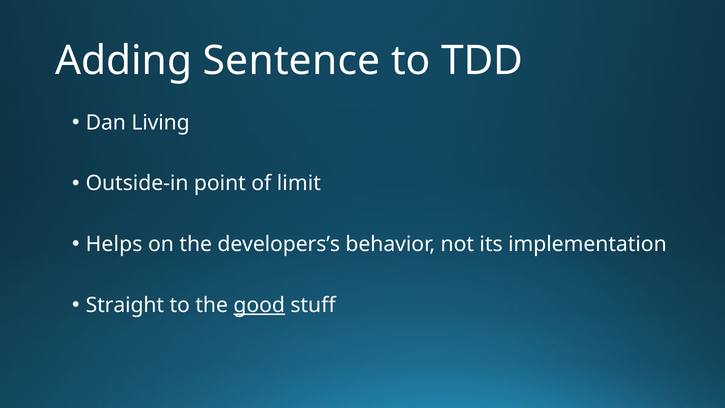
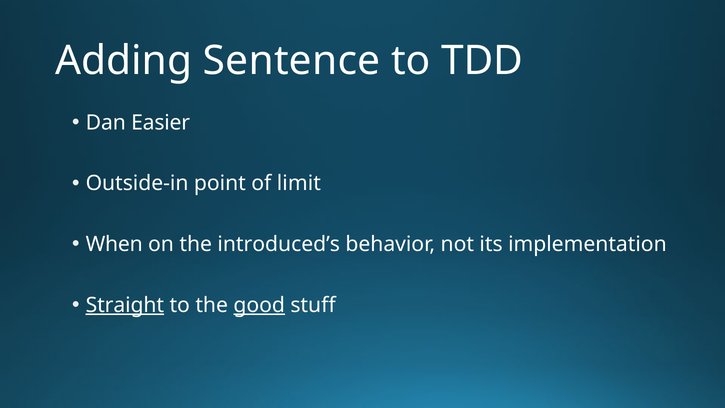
Living: Living -> Easier (161, 123)
Helps: Helps -> When (114, 244)
developers’s: developers’s -> introduced’s (279, 244)
Straight underline: none -> present (125, 305)
